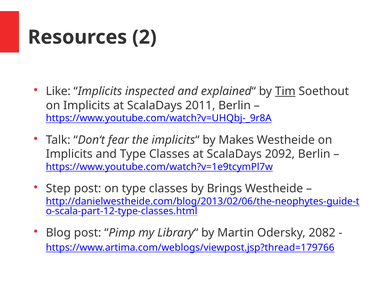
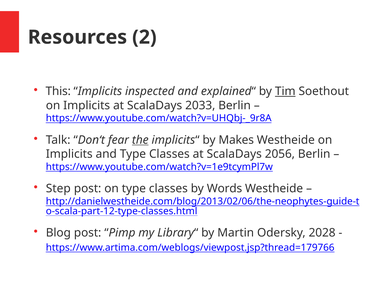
Like: Like -> This (58, 91)
2011: 2011 -> 2033 (200, 105)
the underline: none -> present (140, 140)
2092: 2092 -> 2056 (280, 154)
Brings: Brings -> Words (225, 188)
2082: 2082 -> 2028 (322, 233)
